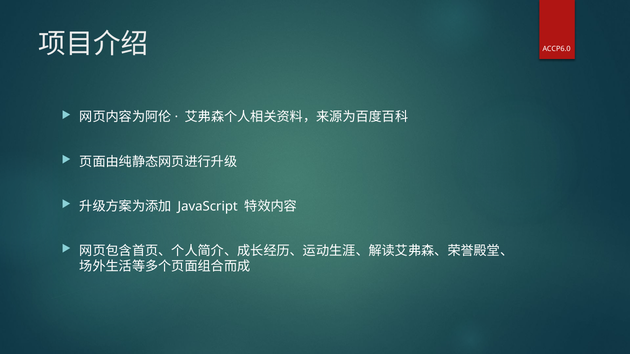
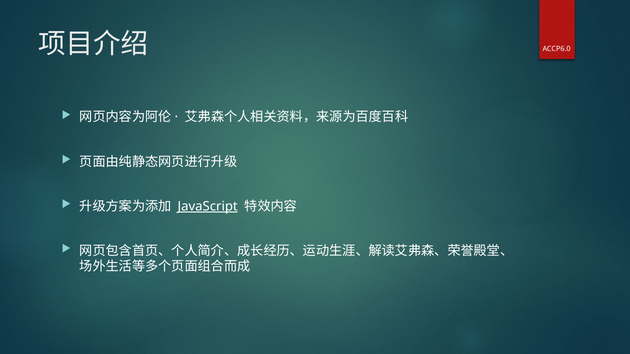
JavaScript underline: none -> present (208, 207)
